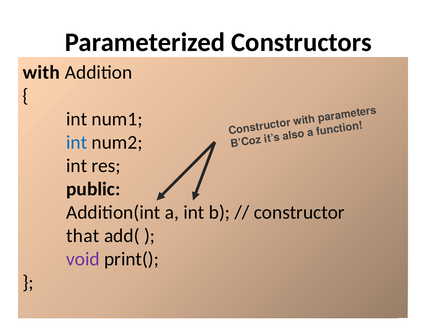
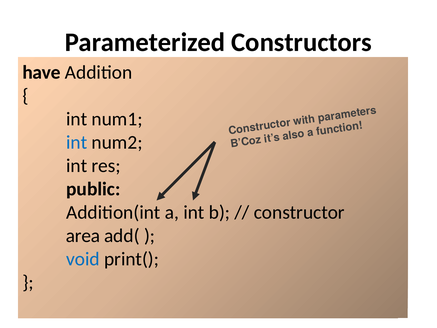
with: with -> have (42, 72)
that: that -> area (83, 236)
void colour: purple -> blue (83, 259)
